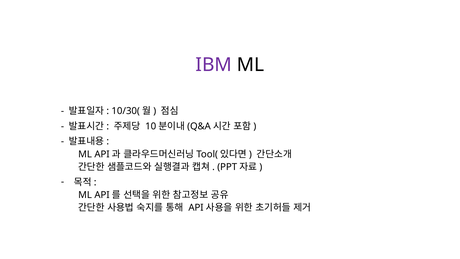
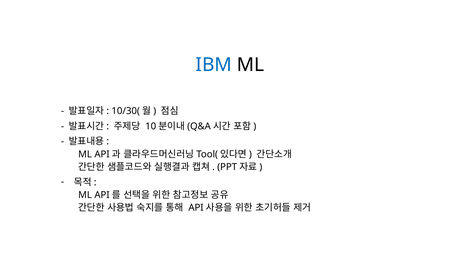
IBM colour: purple -> blue (214, 65)
